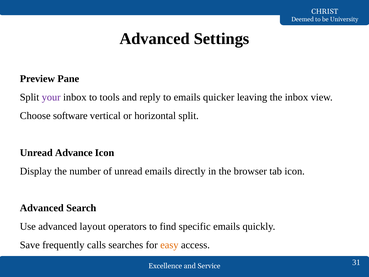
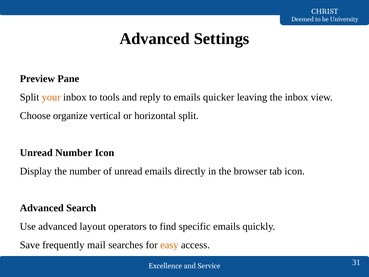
your colour: purple -> orange (51, 97)
software: software -> organize (70, 116)
Unread Advance: Advance -> Number (74, 153)
calls: calls -> mail (96, 245)
